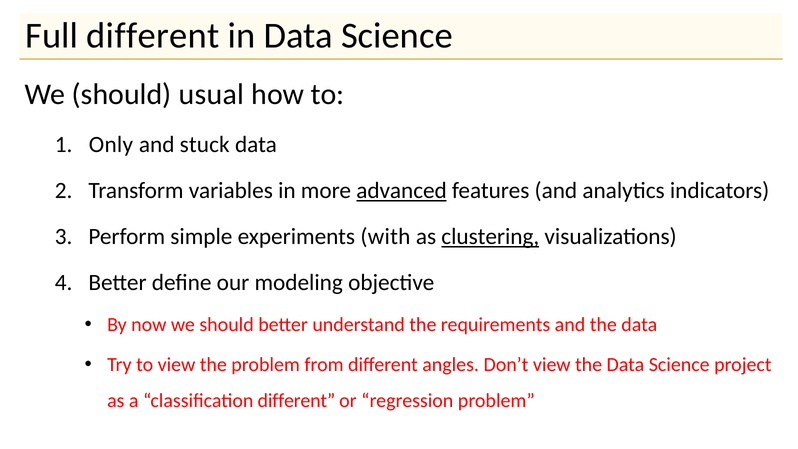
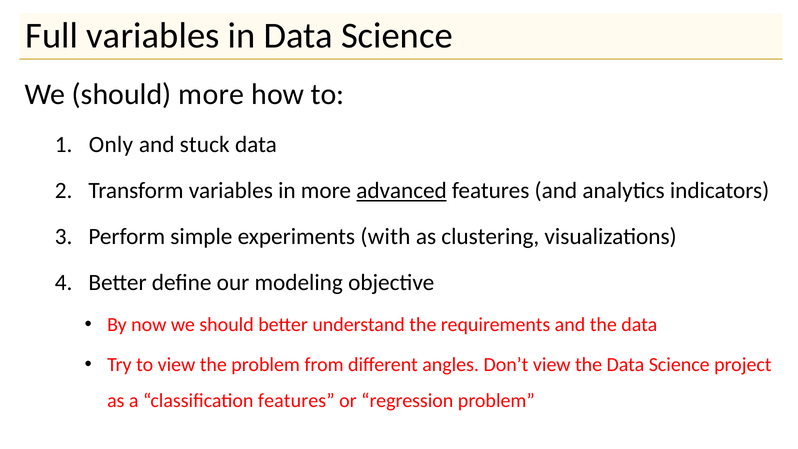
Full different: different -> variables (153, 36)
should usual: usual -> more (211, 94)
clustering underline: present -> none (490, 237)
classification different: different -> features (296, 401)
